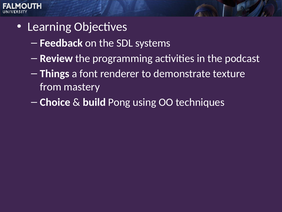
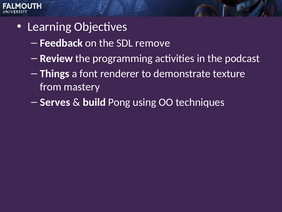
systems: systems -> remove (153, 43)
Choice: Choice -> Serves (55, 102)
